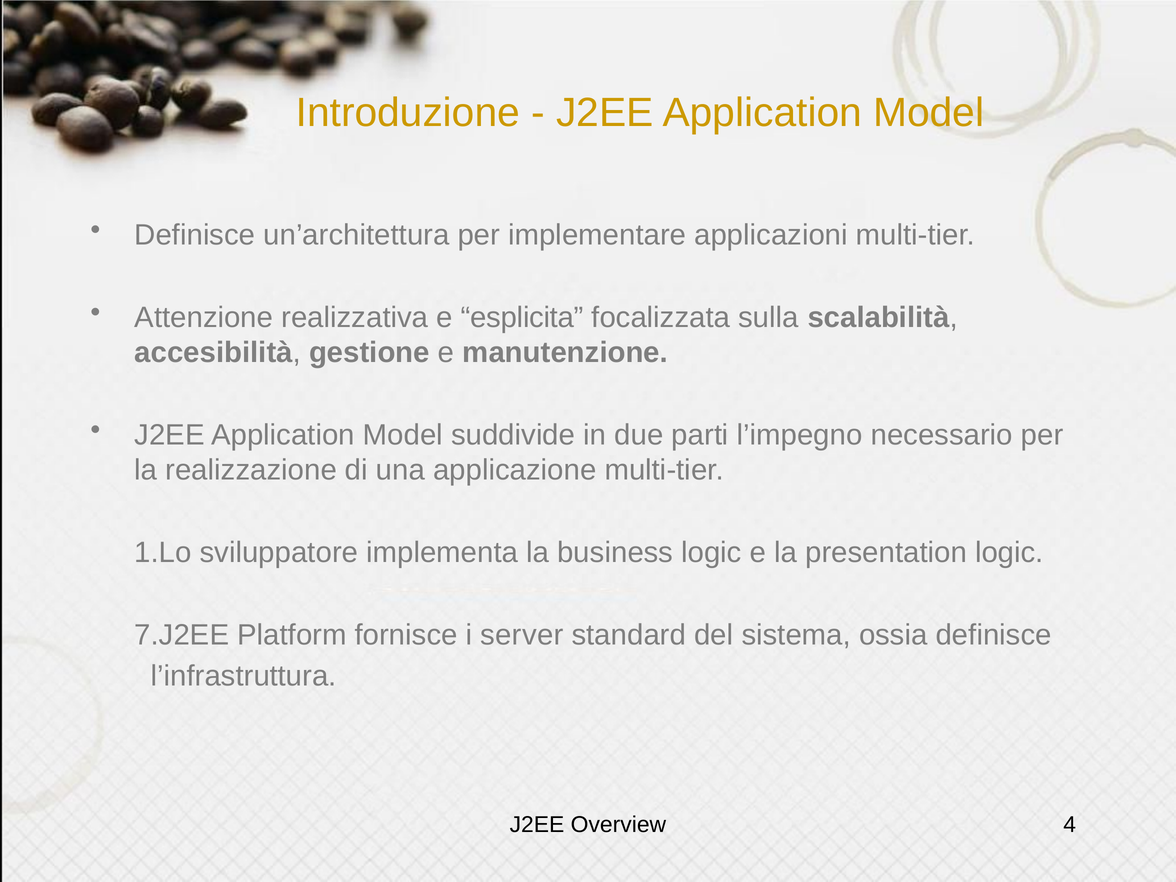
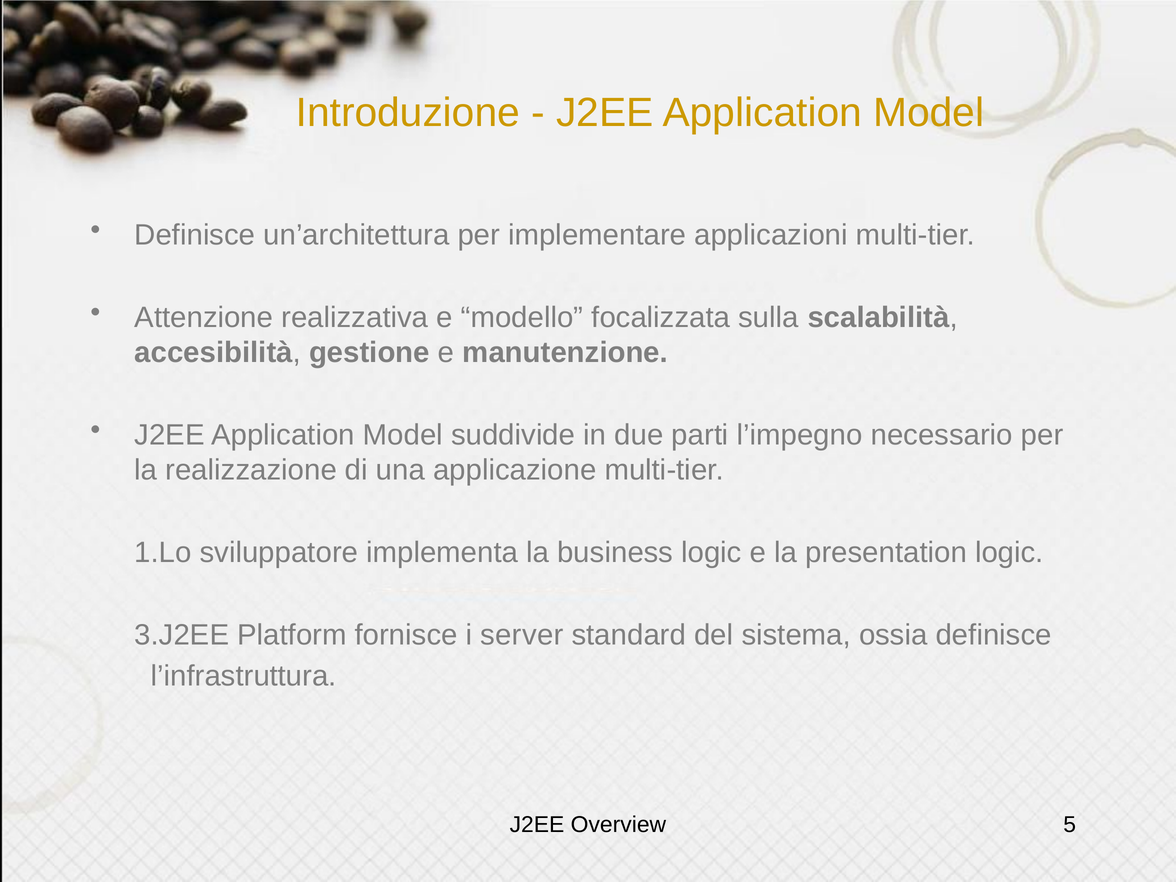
esplicita: esplicita -> modello (522, 317)
7.J2EE: 7.J2EE -> 3.J2EE (182, 635)
4: 4 -> 5 (1070, 825)
